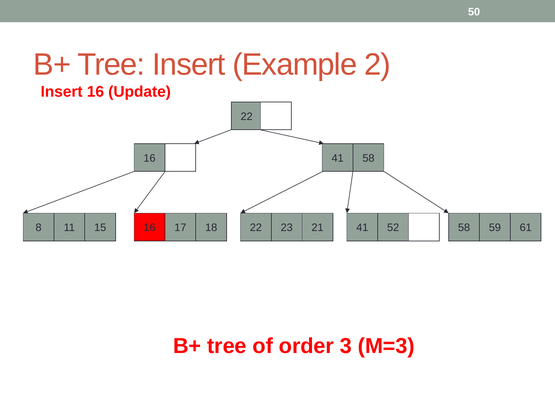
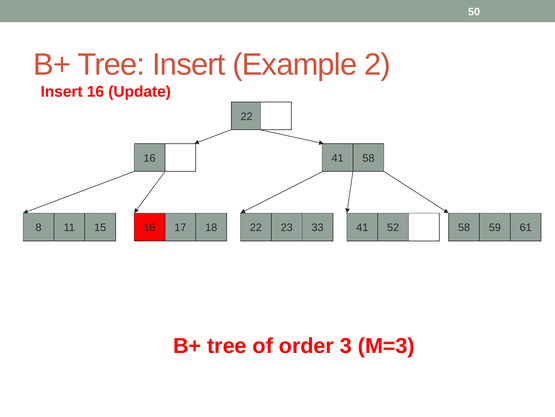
21: 21 -> 33 (318, 227)
